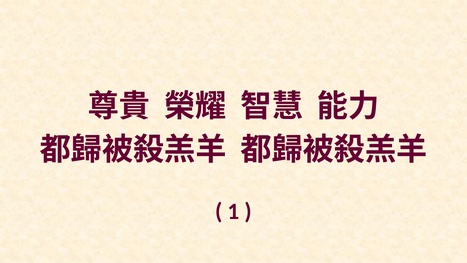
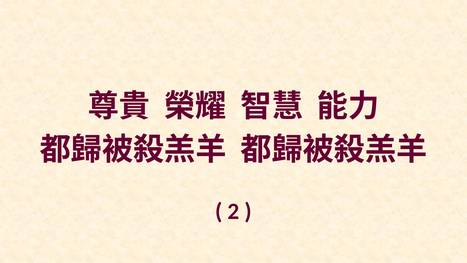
1: 1 -> 2 (233, 211)
